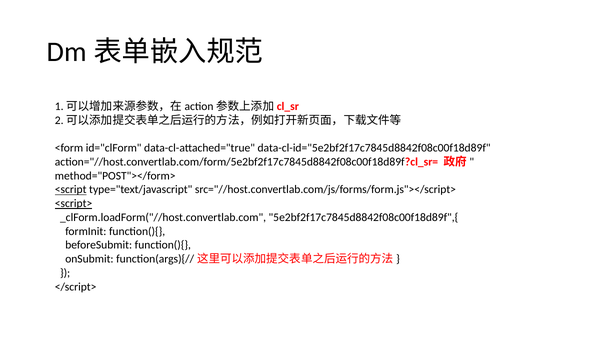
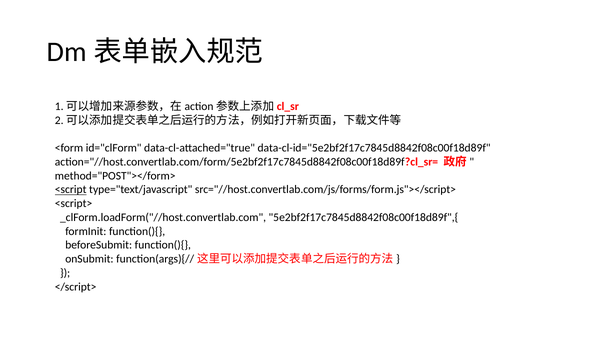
<script> underline: present -> none (74, 203)
